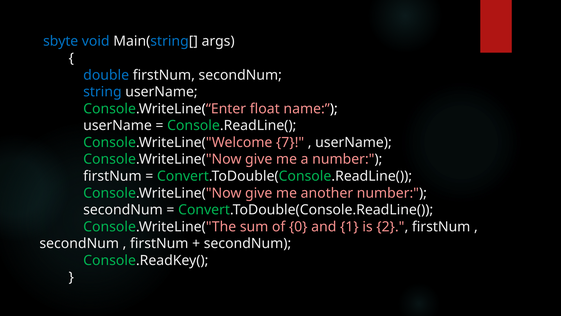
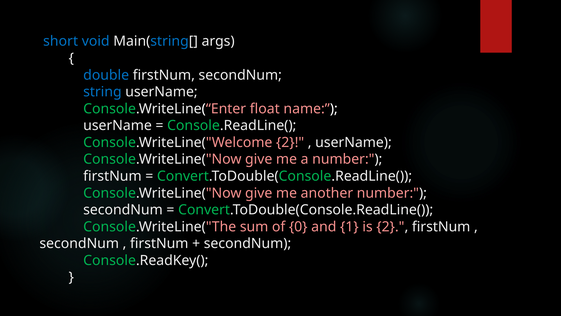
sbyte: sbyte -> short (61, 41)
Console.WriteLine("Welcome 7: 7 -> 2 (290, 142)
